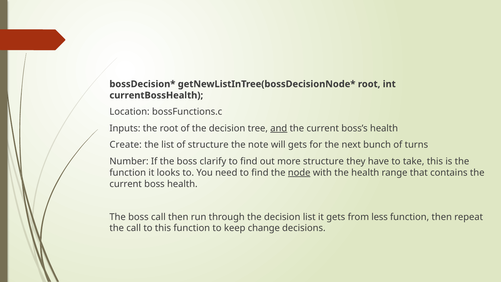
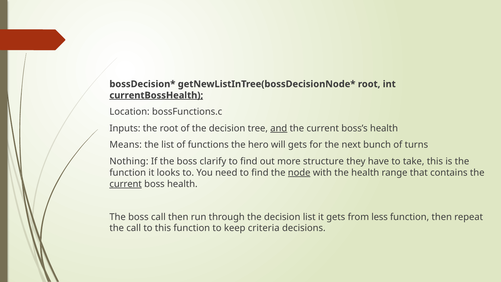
currentBossHealth underline: none -> present (156, 95)
Create: Create -> Means (126, 145)
of structure: structure -> functions (208, 145)
note: note -> hero (258, 145)
Number: Number -> Nothing (129, 161)
current underline: none -> present (126, 184)
change: change -> criteria (264, 228)
